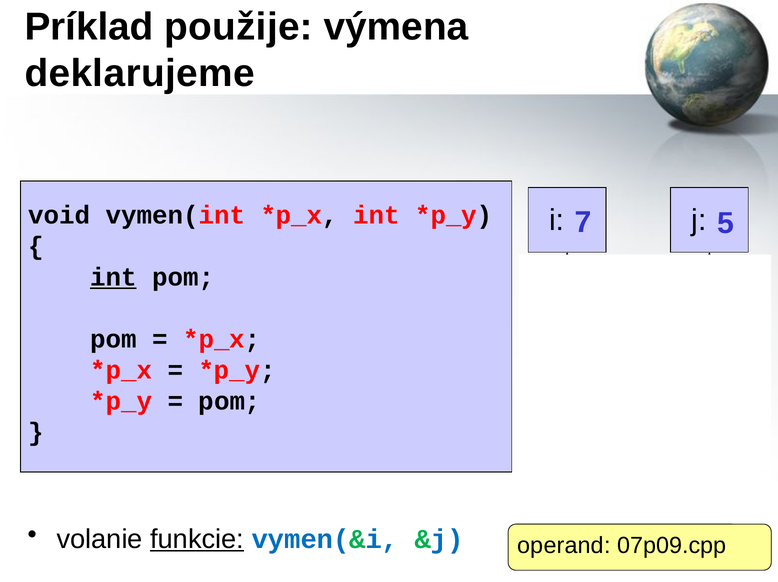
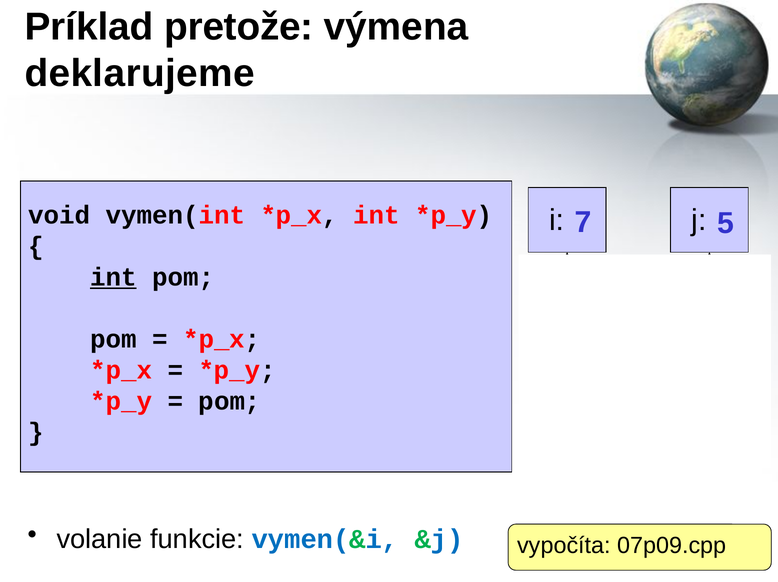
použije: použije -> pretože (239, 27)
funkcie underline: present -> none (197, 539)
operand: operand -> vypočíta (564, 545)
